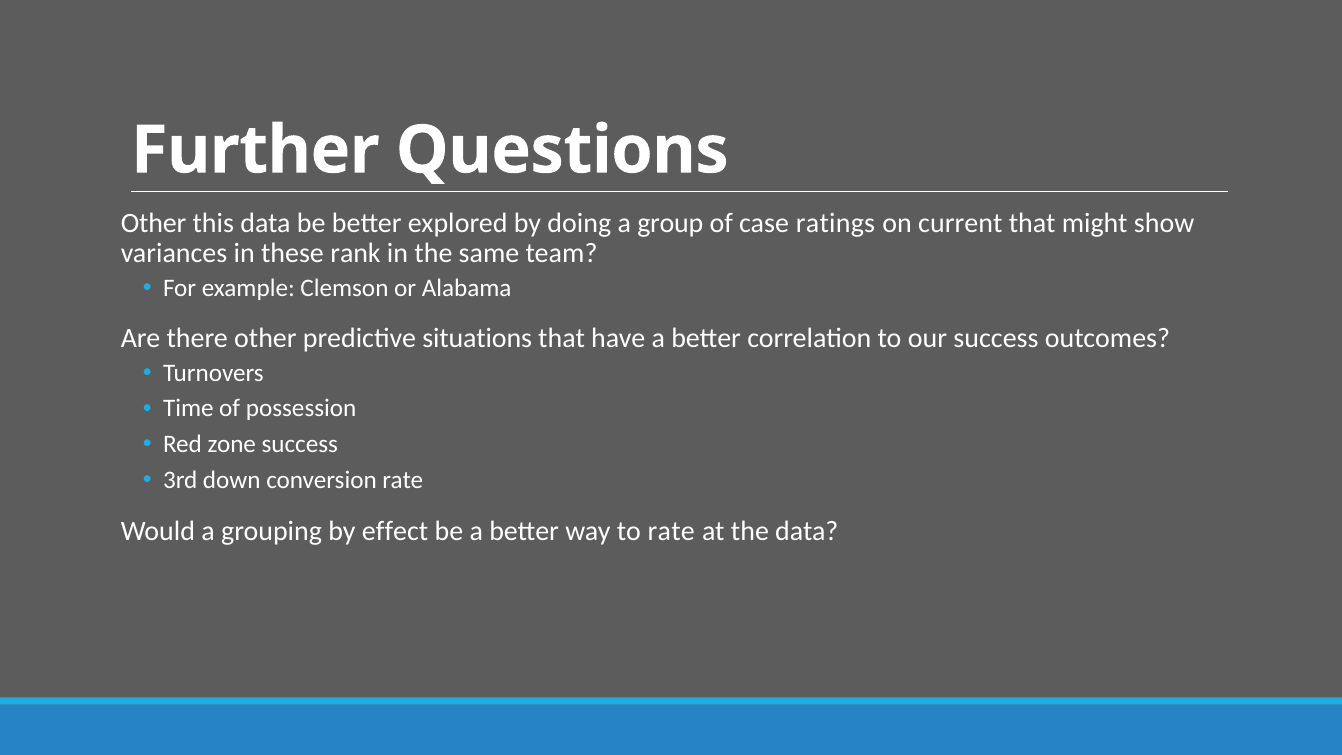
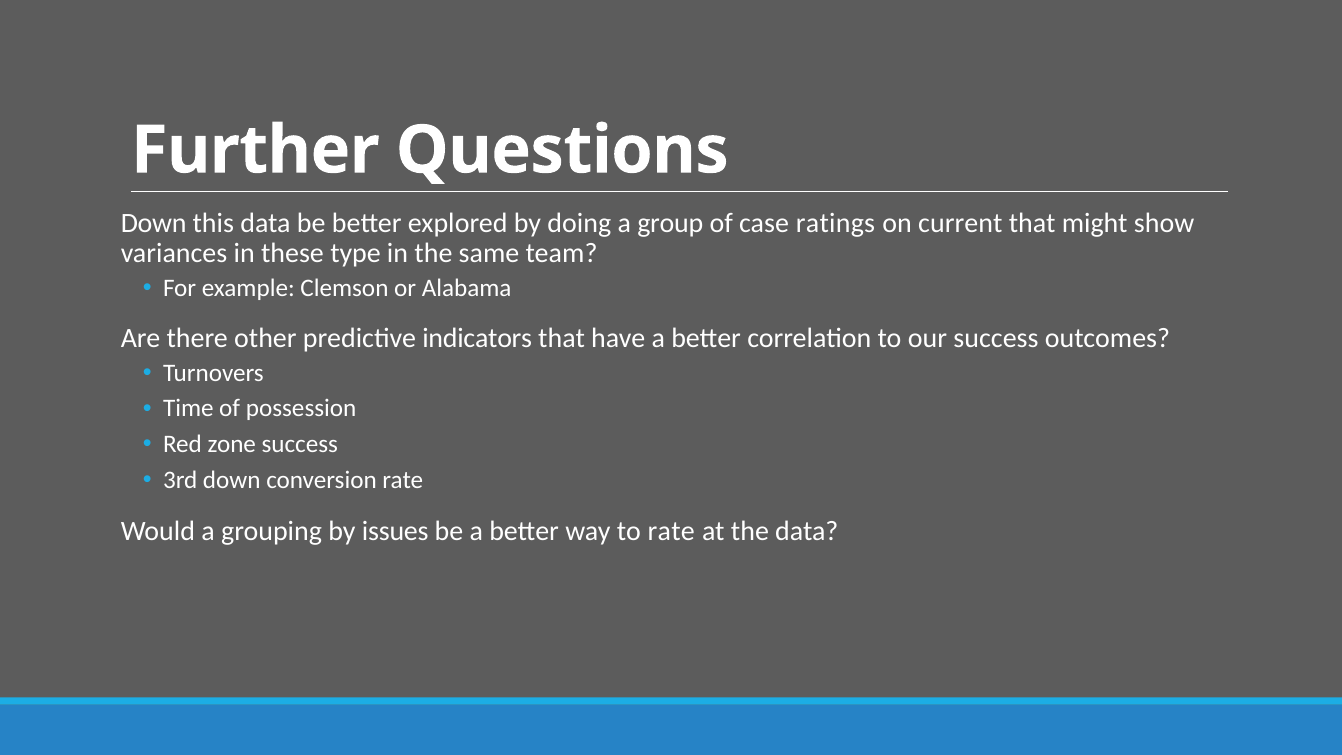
Other: Other -> Down (154, 223)
rank: rank -> type (356, 253)
situations: situations -> indicators (477, 339)
effect: effect -> issues (395, 531)
